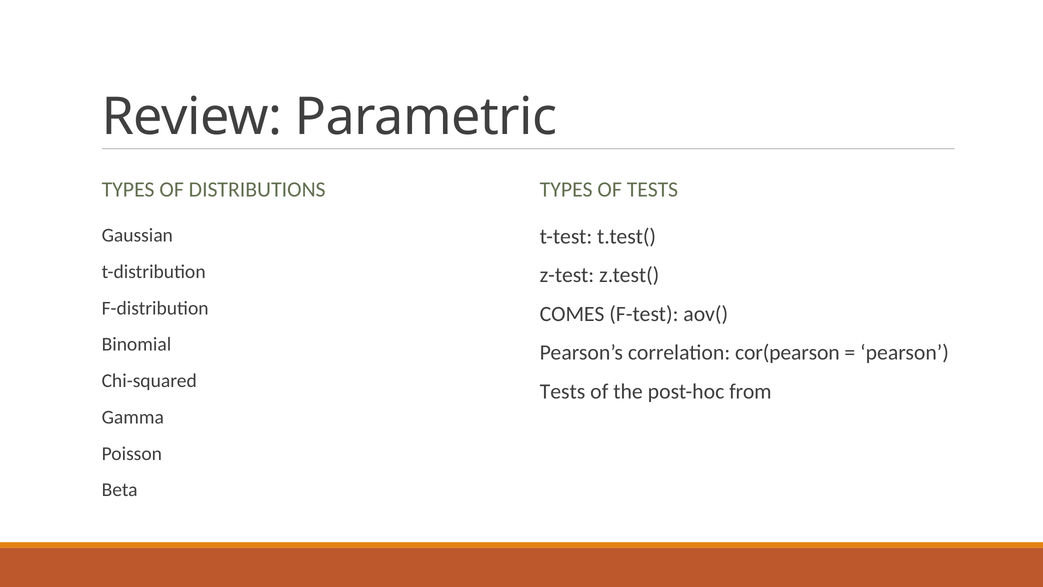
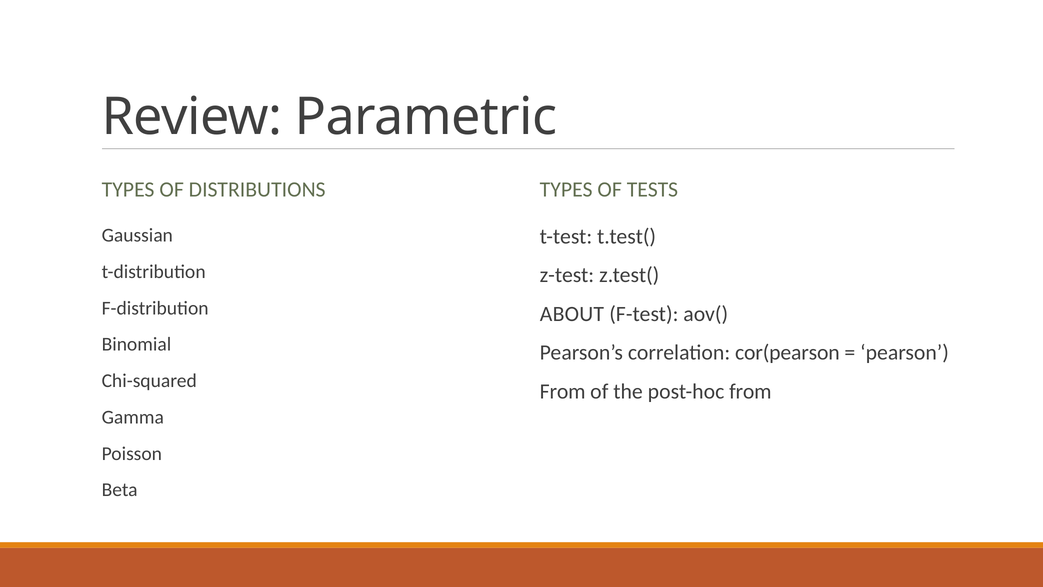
COMES: COMES -> ABOUT (572, 314)
Tests: Tests -> From (563, 391)
